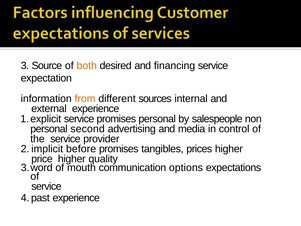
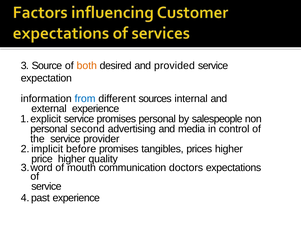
financing: financing -> provided (174, 66)
from colour: orange -> blue (85, 98)
options: options -> doctors (186, 168)
